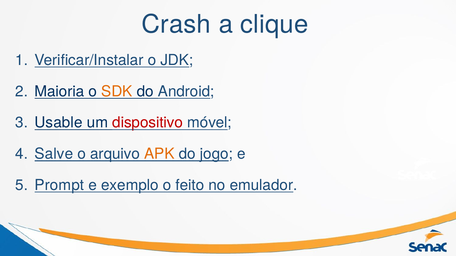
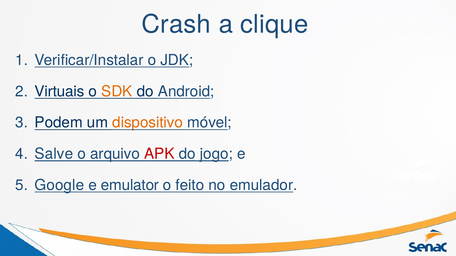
Maioria: Maioria -> Virtuais (59, 92)
Usable: Usable -> Podem (59, 123)
dispositivo colour: red -> orange (148, 123)
APK colour: orange -> red (159, 154)
Prompt: Prompt -> Google (59, 186)
exemplo: exemplo -> emulator (130, 186)
